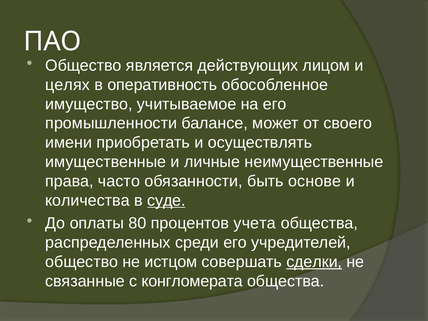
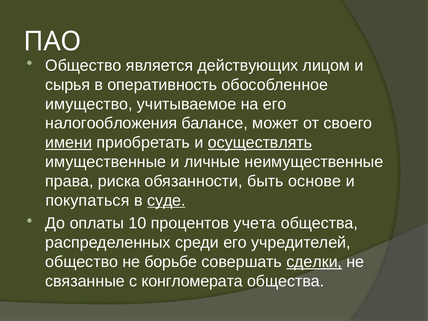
целях: целях -> сырья (68, 85)
промышленности: промышленности -> налогообложения (111, 123)
имени underline: none -> present (69, 143)
осуществлять underline: none -> present (260, 143)
часто: часто -> риска (119, 181)
количества: количества -> покупаться (87, 200)
80: 80 -> 10 (138, 223)
истцом: истцом -> борьбе (171, 262)
